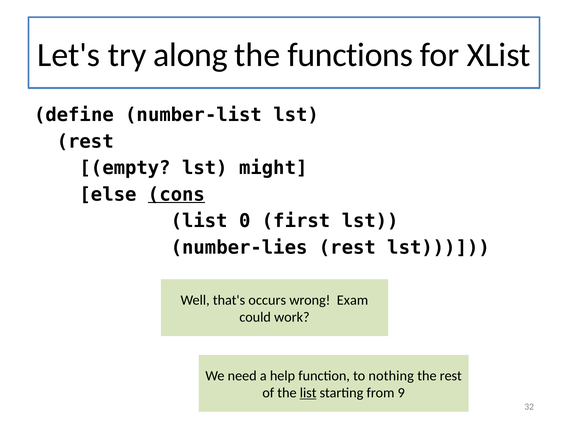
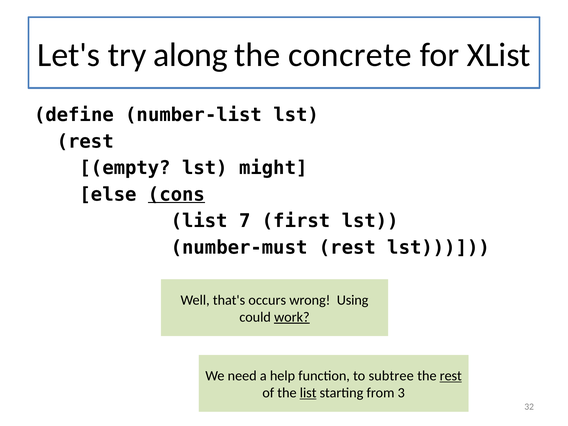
functions: functions -> concrete (350, 55)
0: 0 -> 7 (245, 221)
number-lies: number-lies -> number-must (239, 247)
Exam: Exam -> Using (353, 300)
work underline: none -> present (292, 317)
nothing: nothing -> subtree (391, 376)
rest underline: none -> present (451, 376)
9: 9 -> 3 (401, 393)
